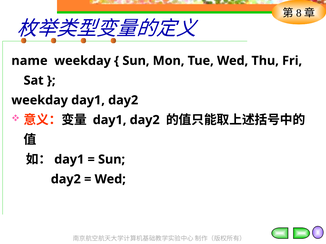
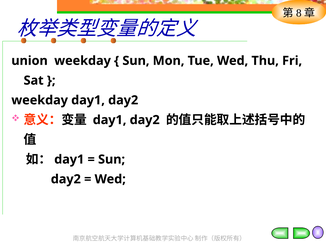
name: name -> union (30, 61)
